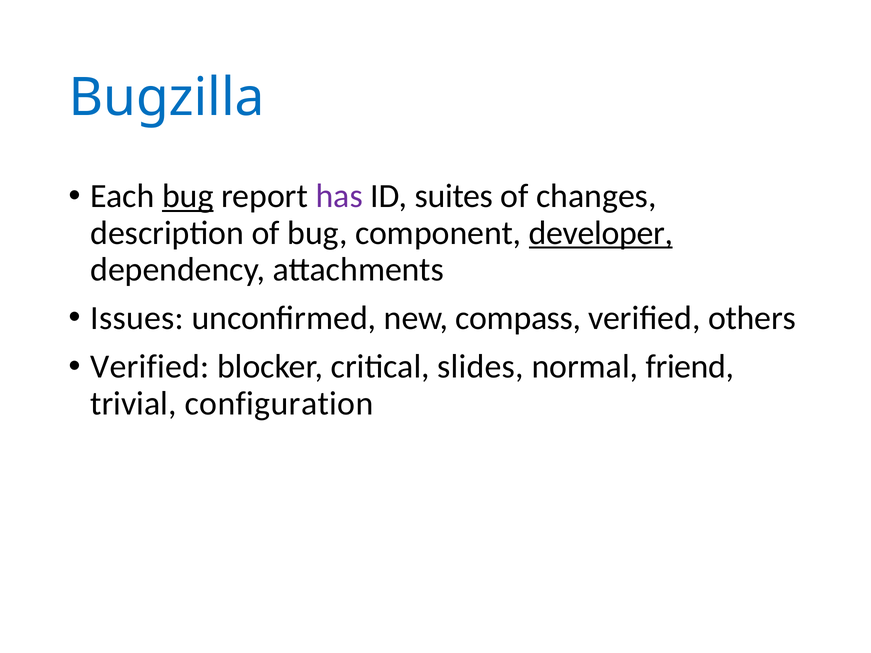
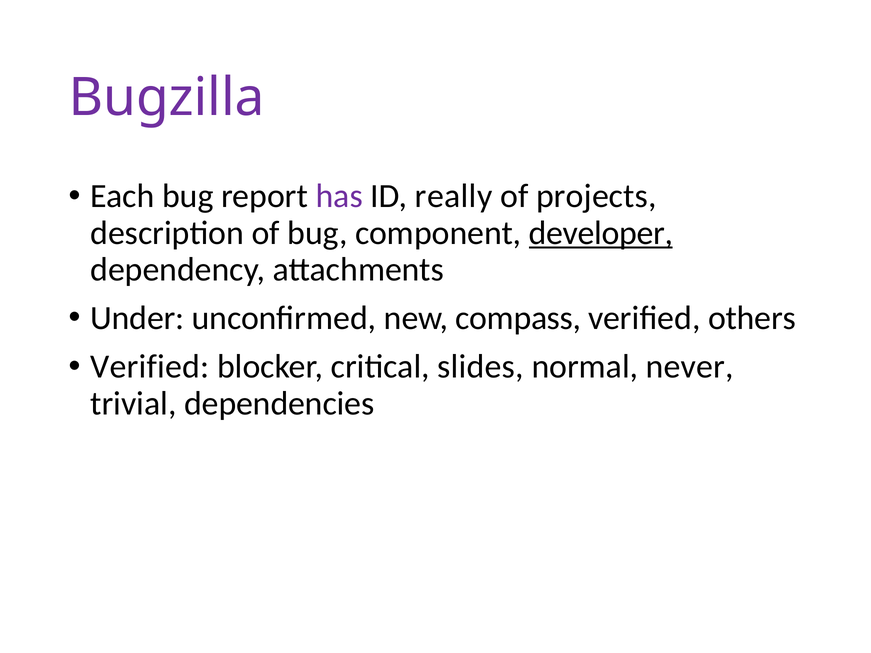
Bugzilla colour: blue -> purple (167, 98)
bug underline: present -> none (188, 196)
suites: suites -> really (454, 196)
changes: changes -> projects (596, 196)
Issues: Issues -> Under (137, 318)
friend: friend -> never (690, 367)
configuration: configuration -> dependencies (279, 404)
